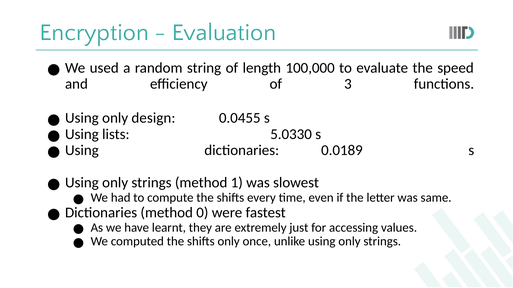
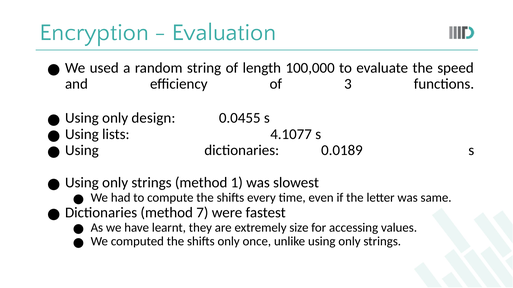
5.0330: 5.0330 -> 4.1077 (291, 134)
0: 0 -> 7 (202, 213)
just: just -> size (299, 228)
